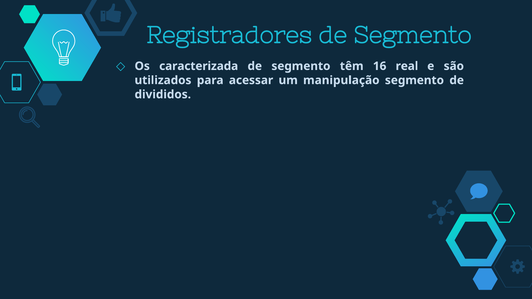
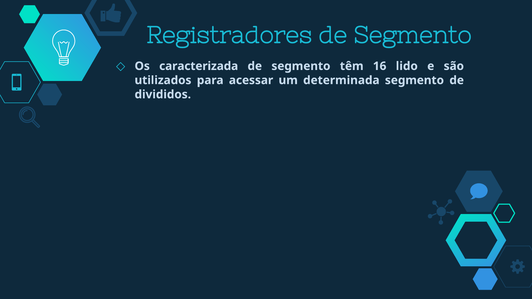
real: real -> lido (407, 66)
manipulação: manipulação -> determinada (341, 80)
